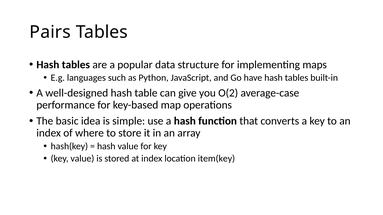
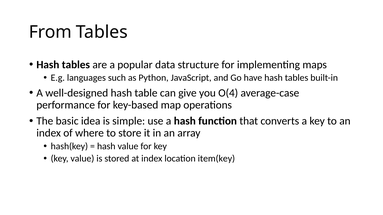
Pairs: Pairs -> From (50, 32)
O(2: O(2 -> O(4 (228, 93)
